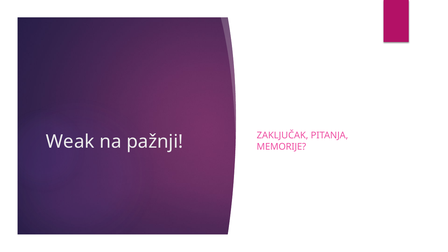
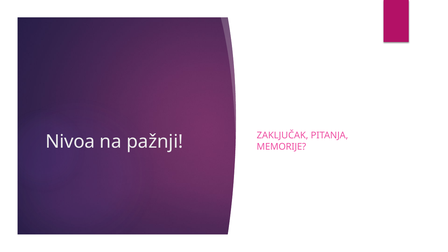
Weak: Weak -> Nivoa (70, 142)
